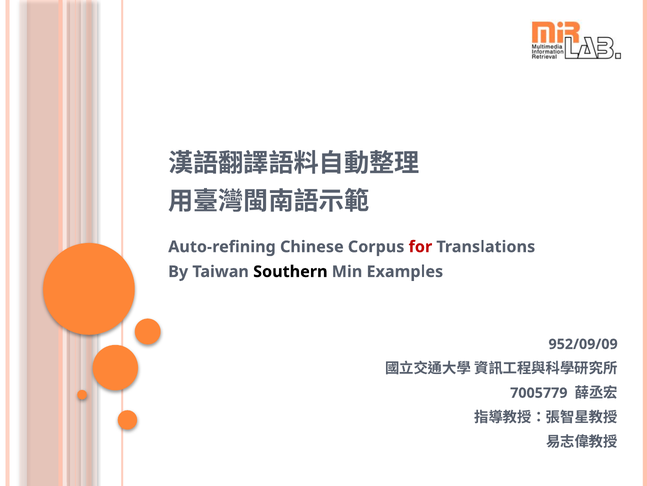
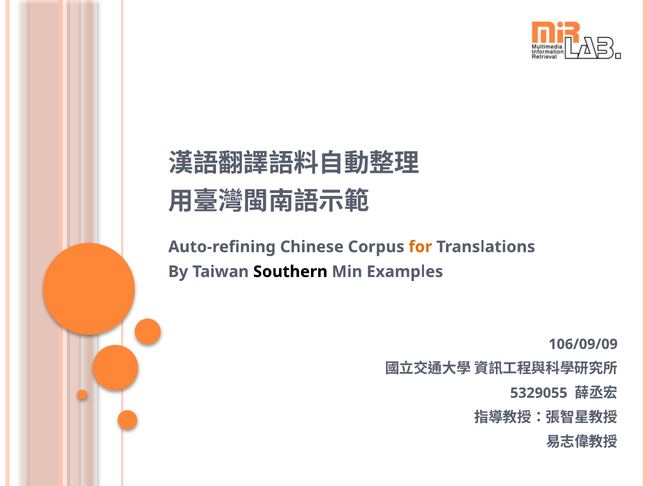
for colour: red -> orange (420, 246)
952/09/09: 952/09/09 -> 106/09/09 (583, 344)
7005779: 7005779 -> 5329055 (539, 392)
